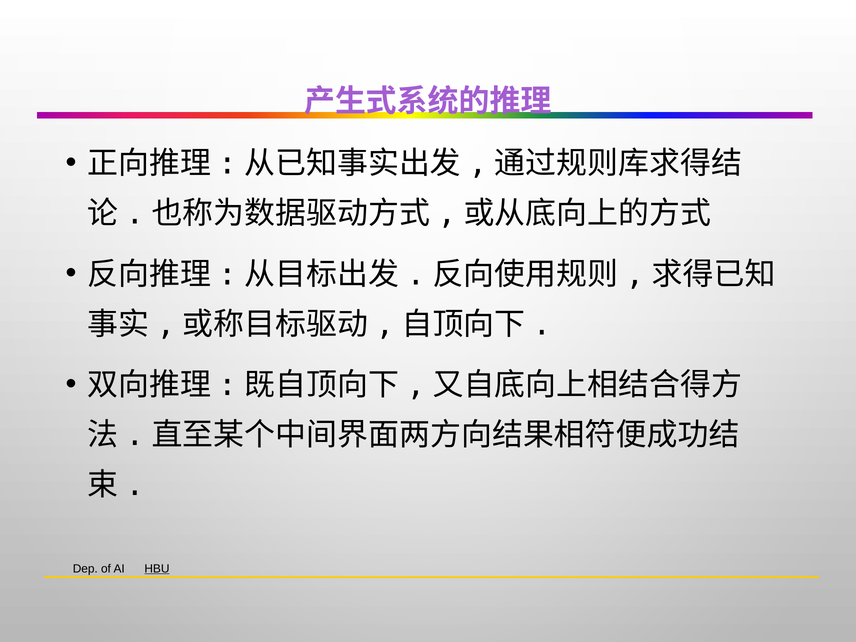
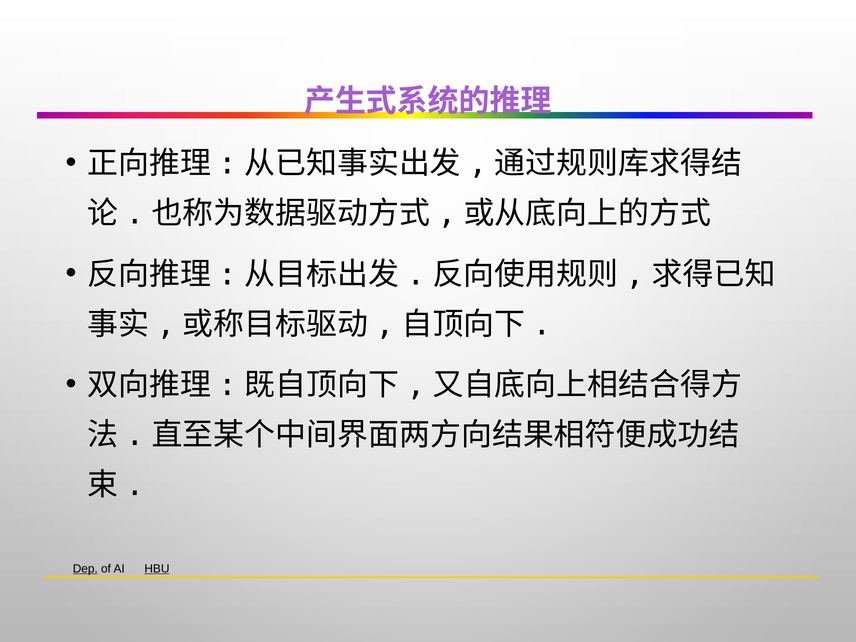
Dep underline: none -> present (85, 569)
